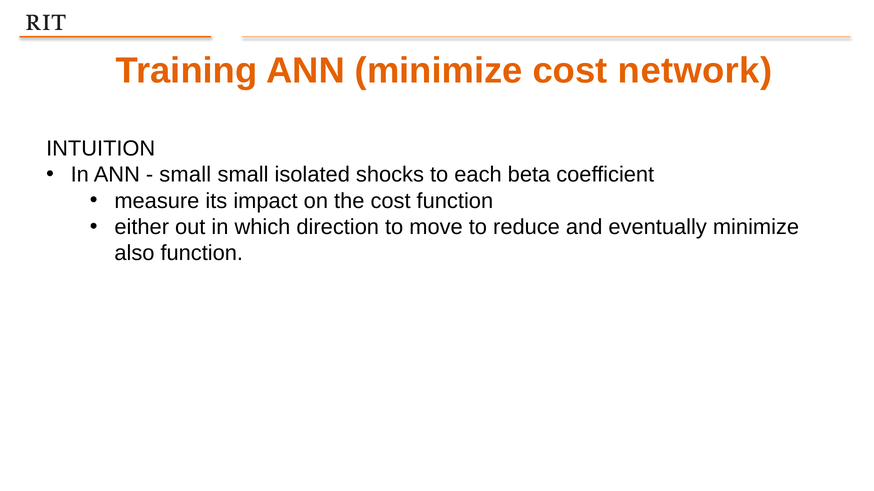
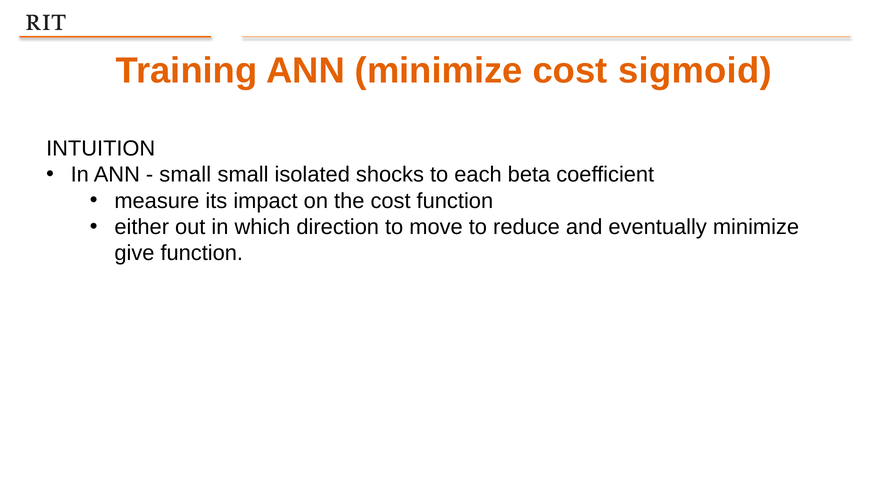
network: network -> sigmoid (695, 71)
also: also -> give (134, 254)
